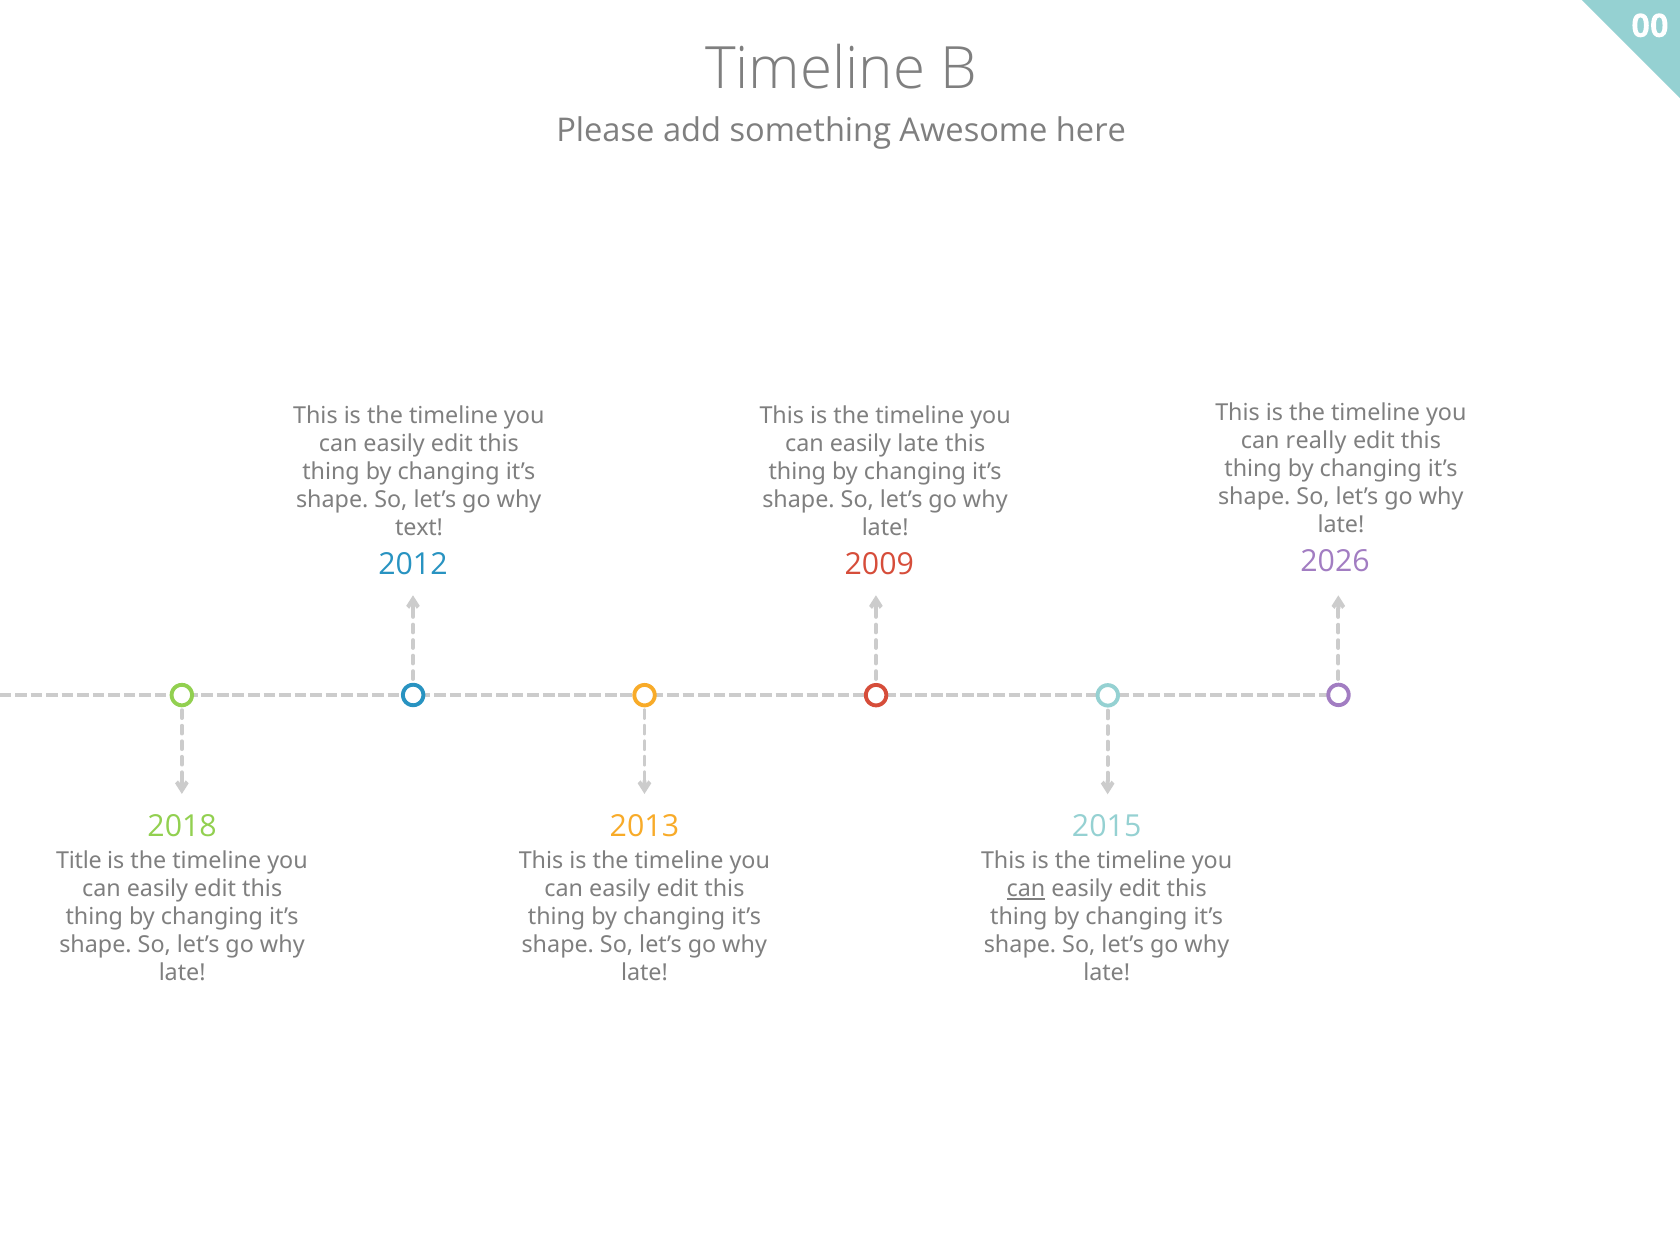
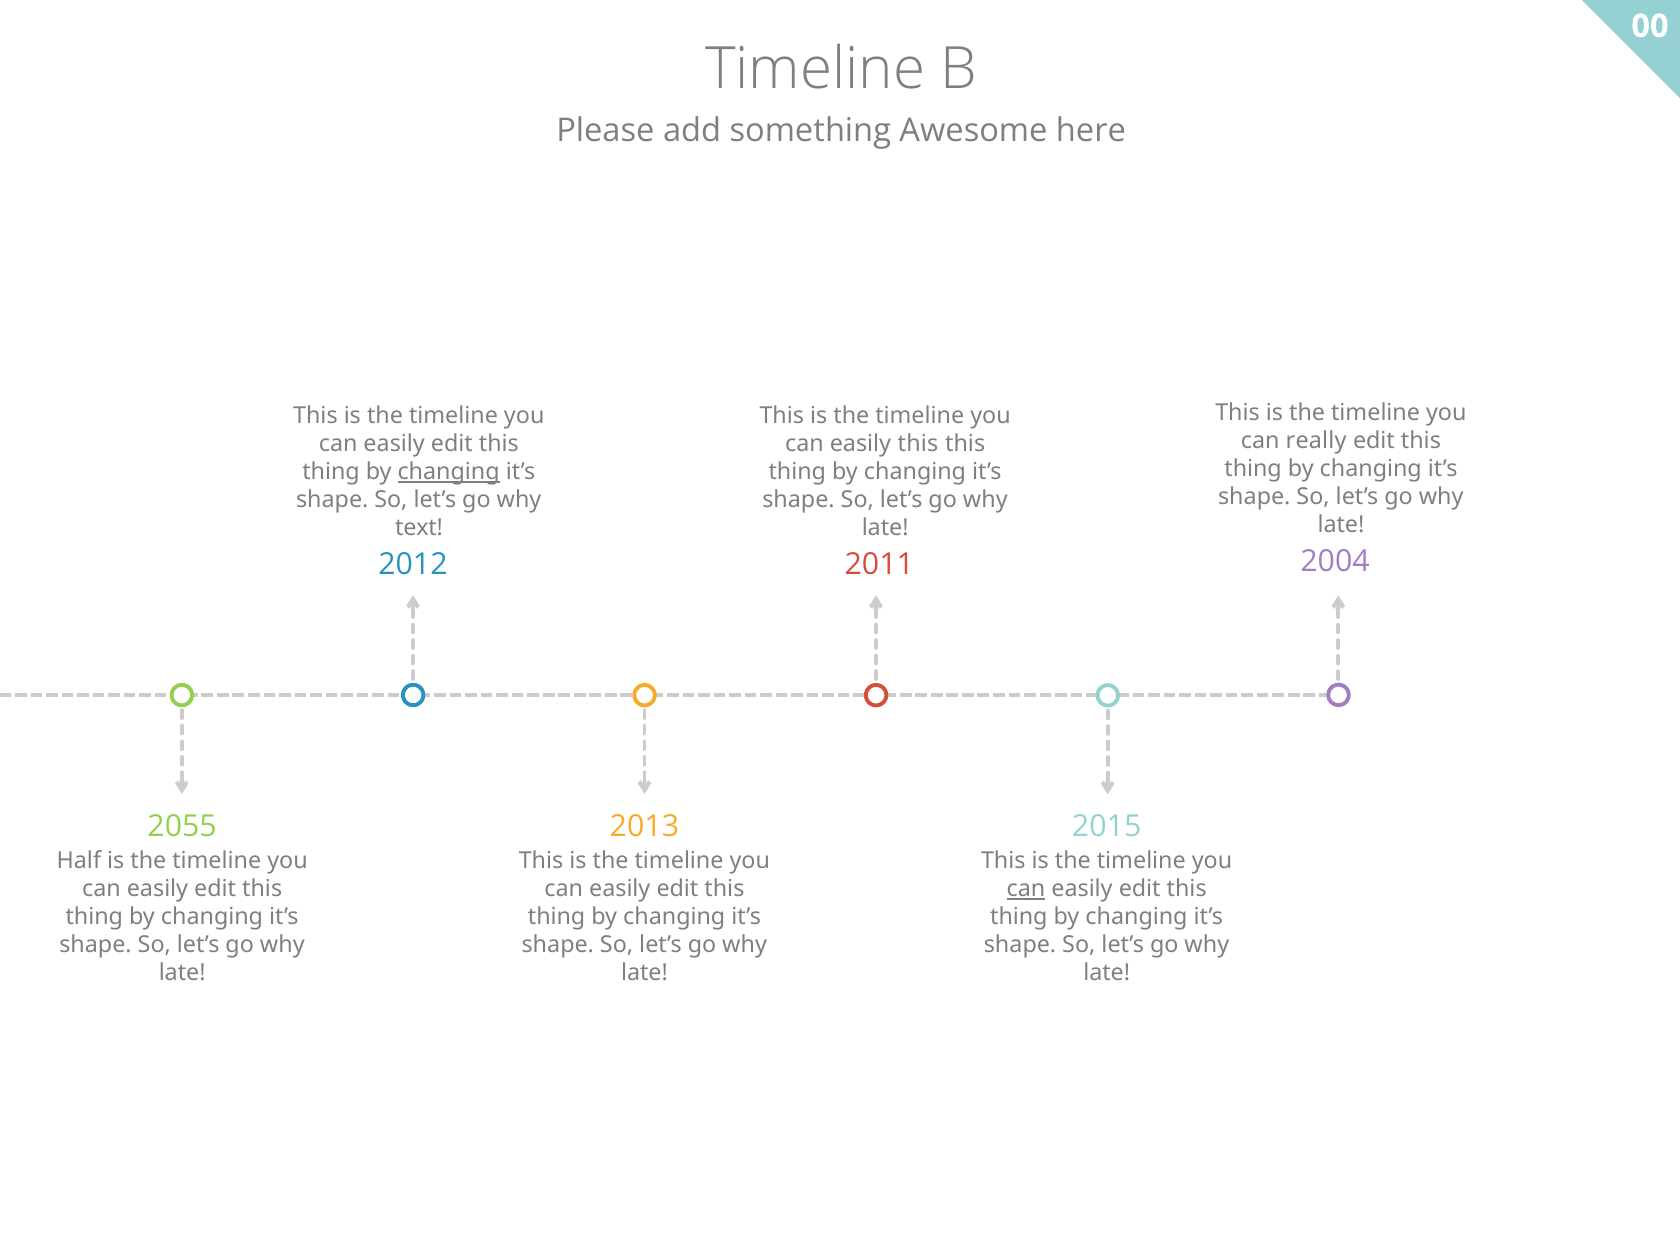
easily late: late -> this (918, 444)
changing underline: none -> present (449, 472)
2026: 2026 -> 2004 (1335, 562)
2009: 2009 -> 2011 (879, 565)
2018: 2018 -> 2055 (182, 826)
Title: Title -> Half (79, 861)
